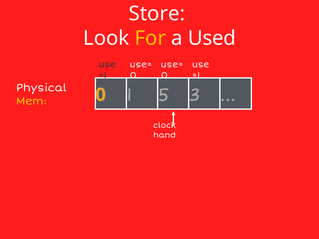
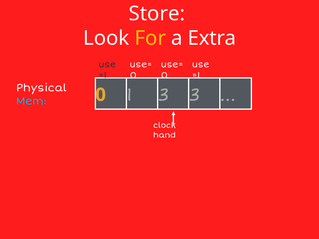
Used: Used -> Extra (212, 38)
1 5: 5 -> 3 (164, 95)
Mem colour: yellow -> light blue (31, 101)
